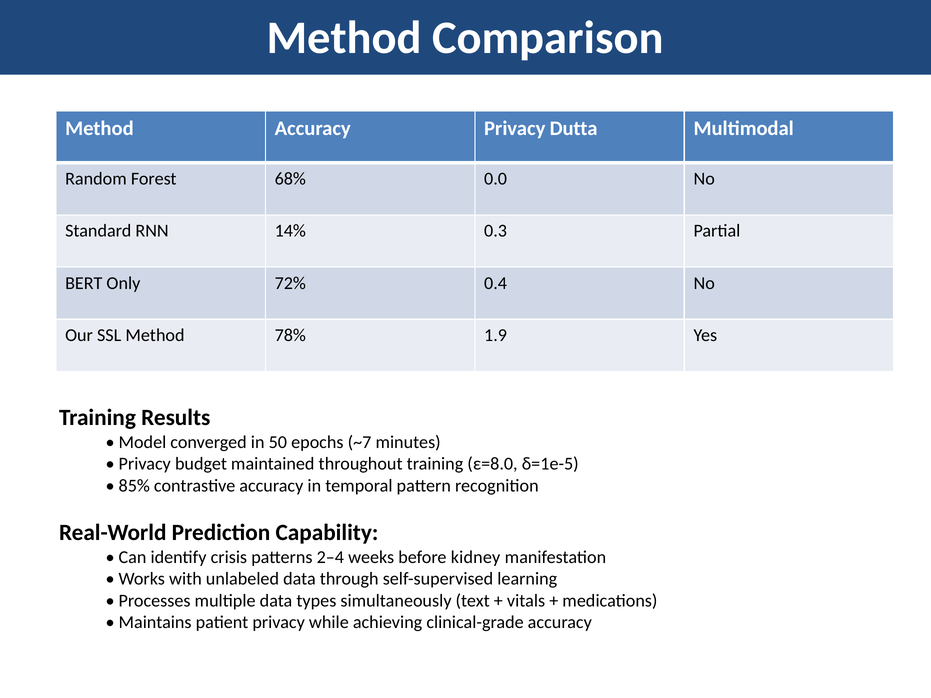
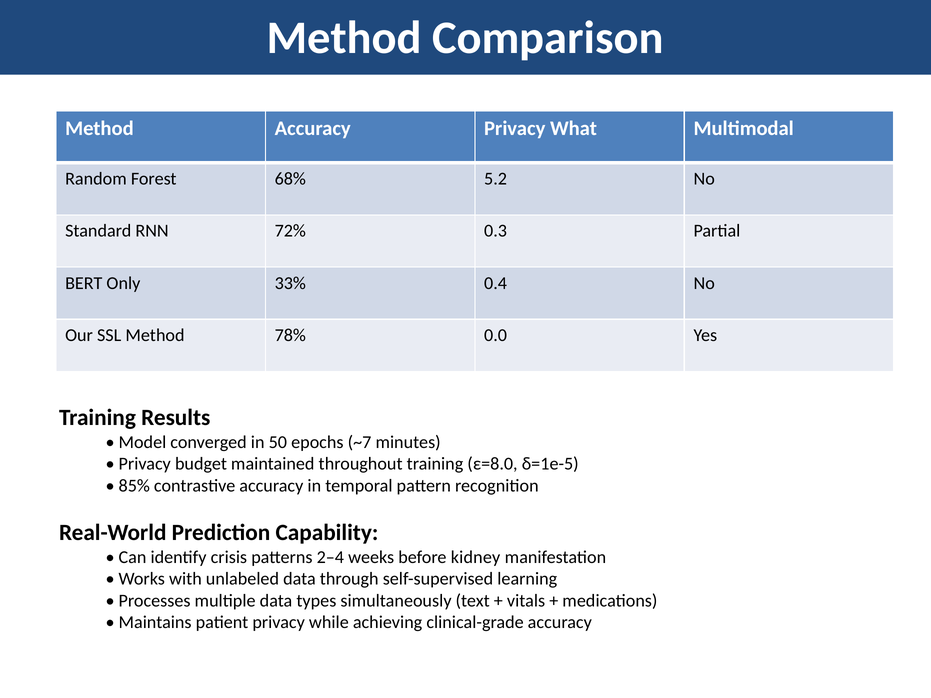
Dutta: Dutta -> What (574, 128)
0.0: 0.0 -> 5.2 (496, 179)
14%: 14% -> 72% (290, 231)
72%: 72% -> 33% (290, 283)
1.9: 1.9 -> 0.0 (496, 335)
